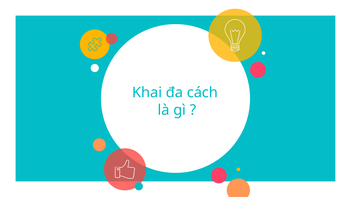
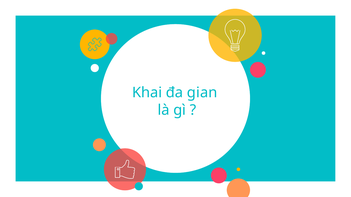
cách: cách -> gian (202, 93)
